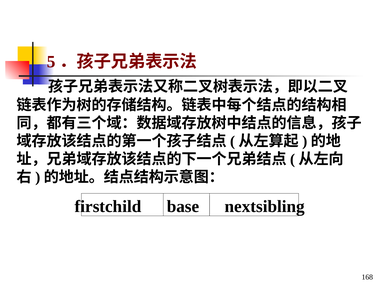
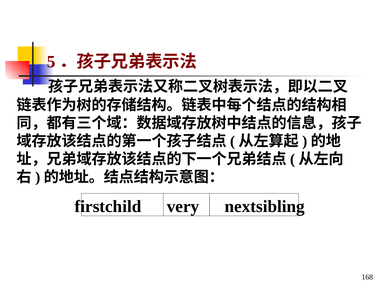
base: base -> very (183, 206)
